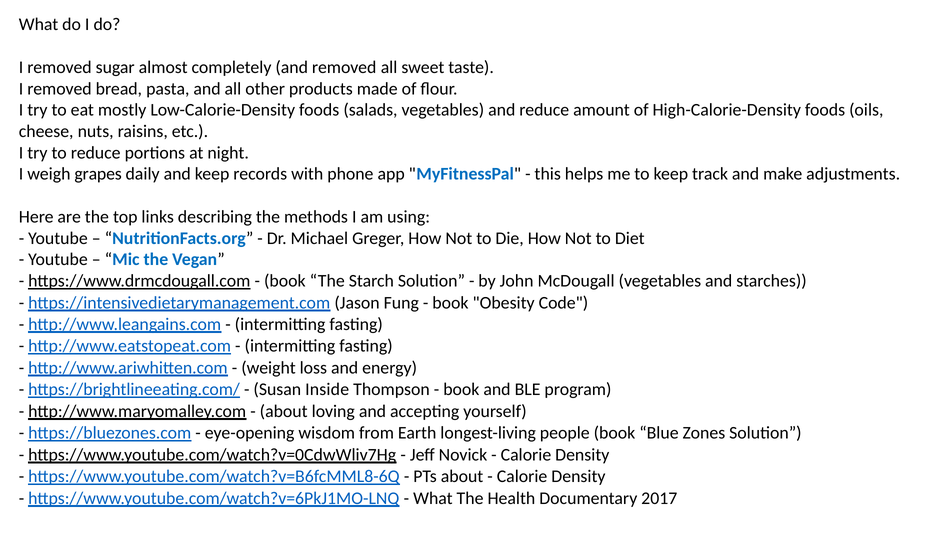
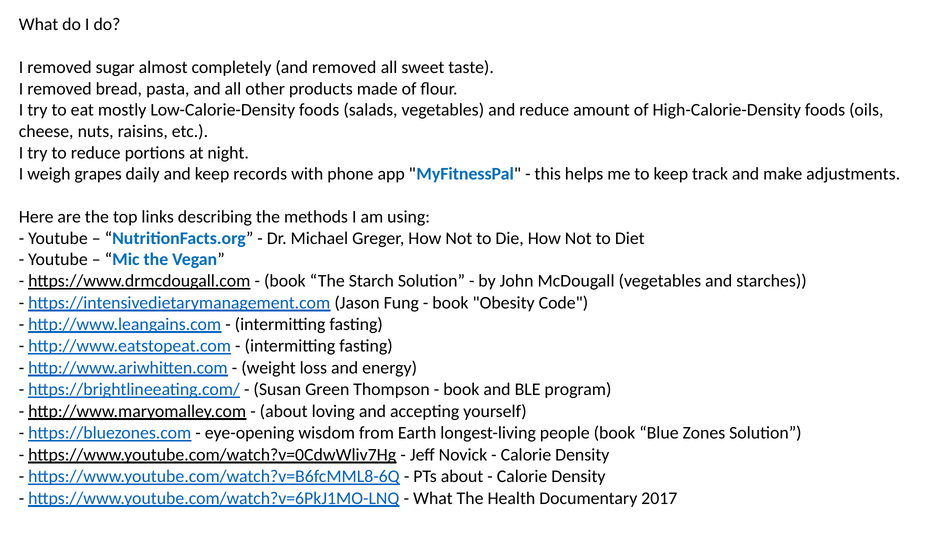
Inside: Inside -> Green (327, 389)
